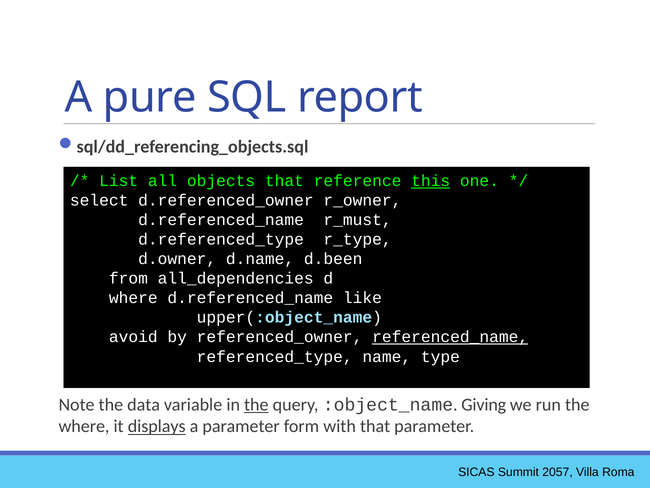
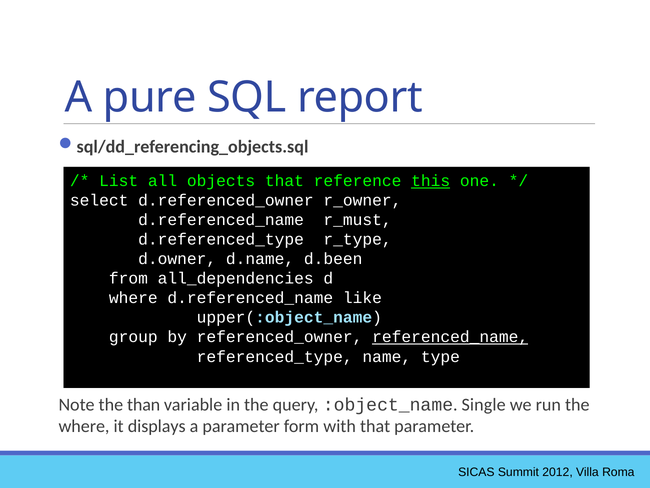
avoid: avoid -> group (133, 337)
data: data -> than (144, 404)
the underline: present -> none (256, 404)
Giving: Giving -> Single (484, 404)
displays underline: present -> none (157, 426)
2057: 2057 -> 2012 (558, 472)
